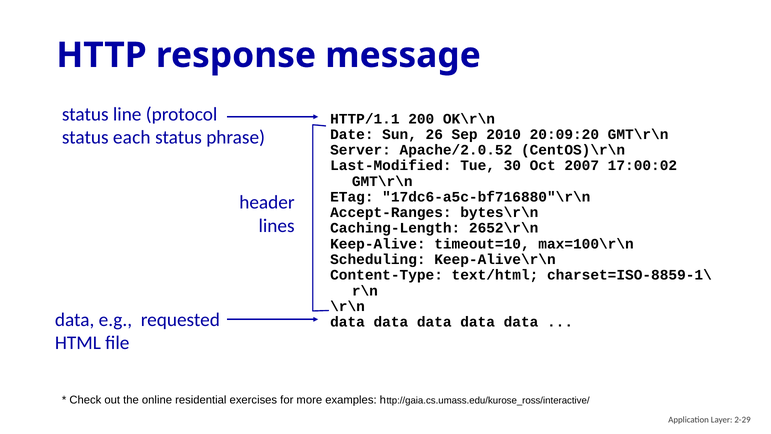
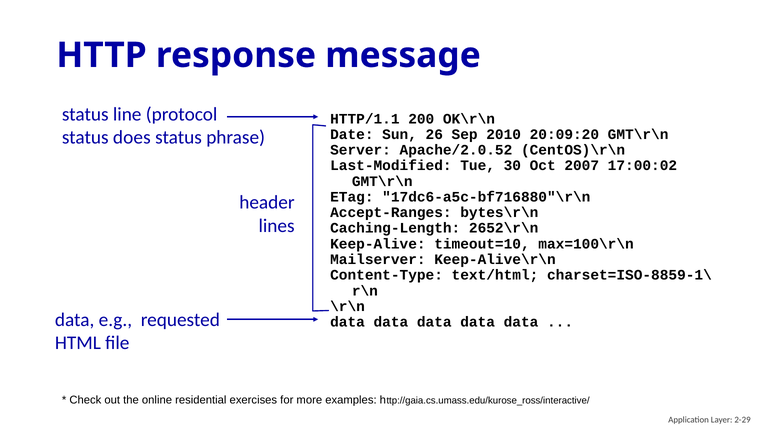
each: each -> does (132, 137)
Scheduling: Scheduling -> Mailserver (378, 259)
